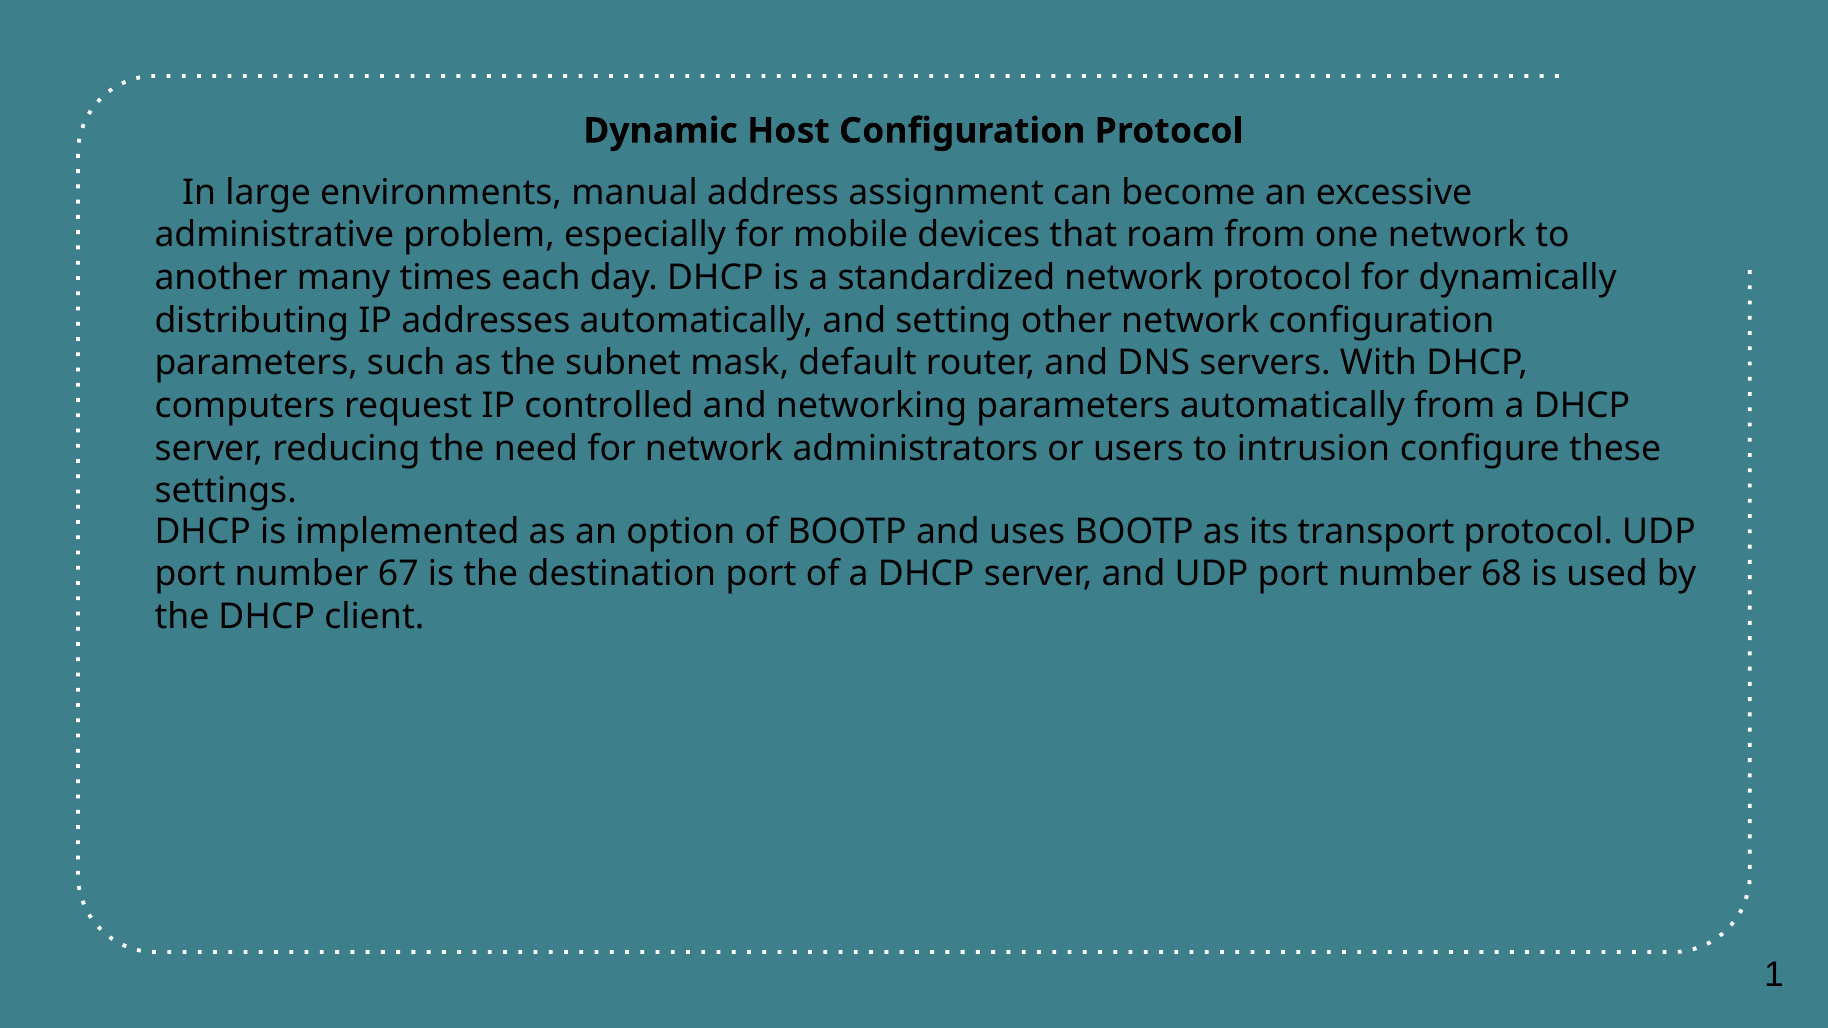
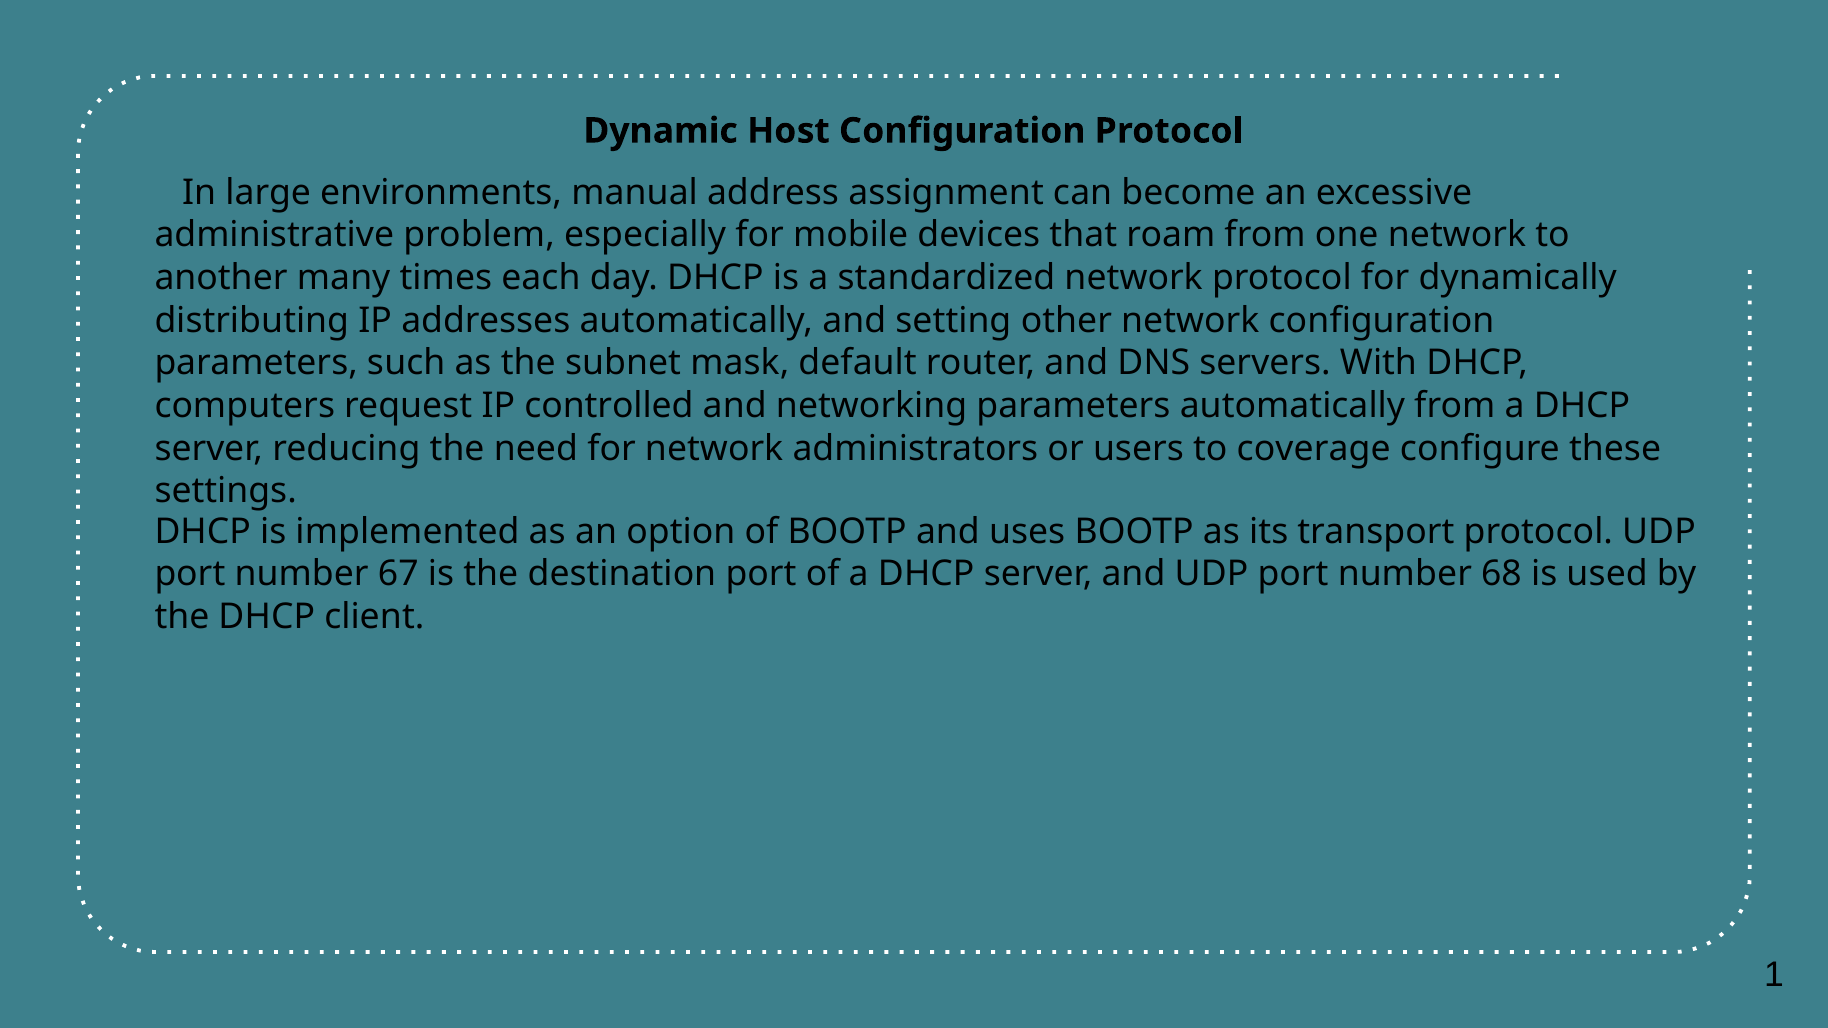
intrusion: intrusion -> coverage (1314, 449)
